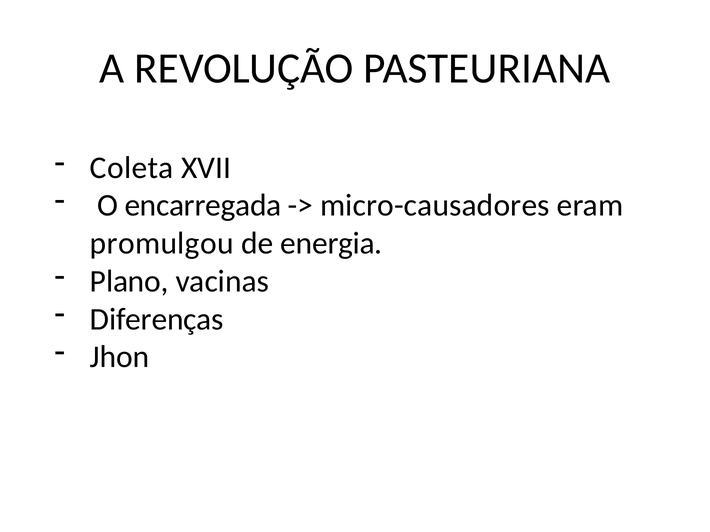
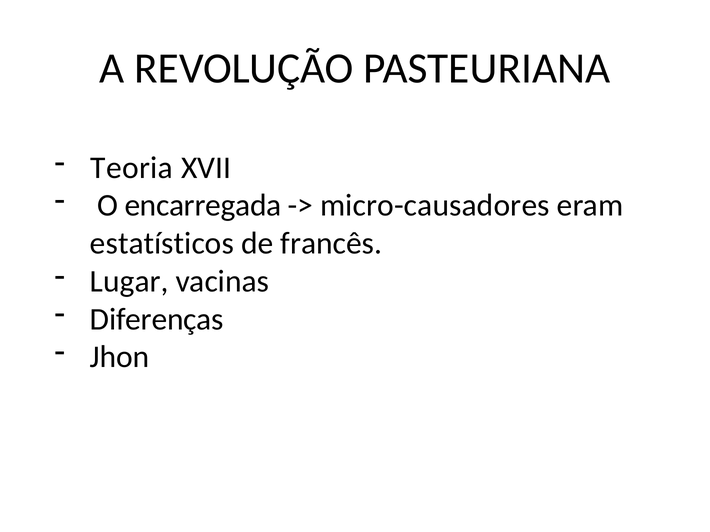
Coleta: Coleta -> Teoria (132, 168)
promulgou: promulgou -> estatísticos (162, 244)
energia: energia -> francês (331, 244)
Plano: Plano -> Lugar (129, 282)
